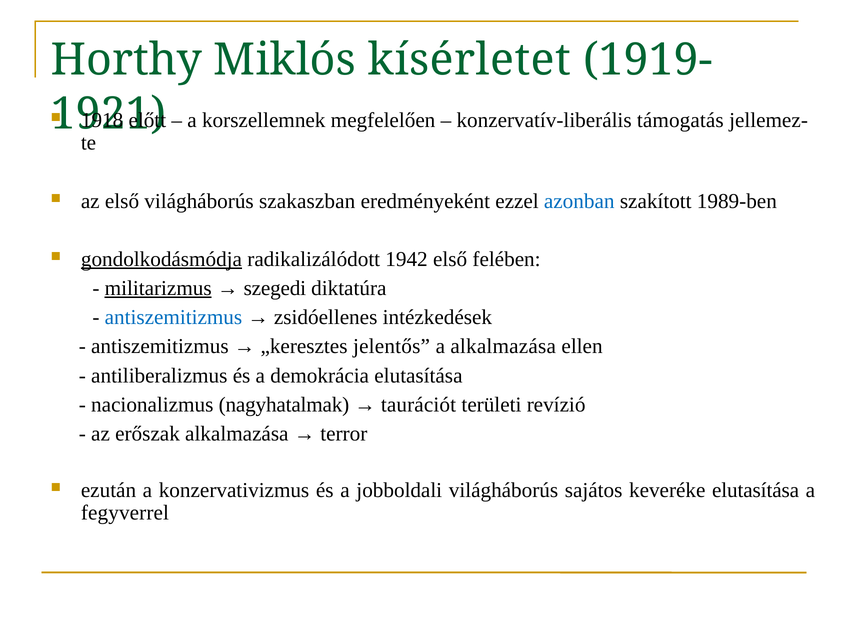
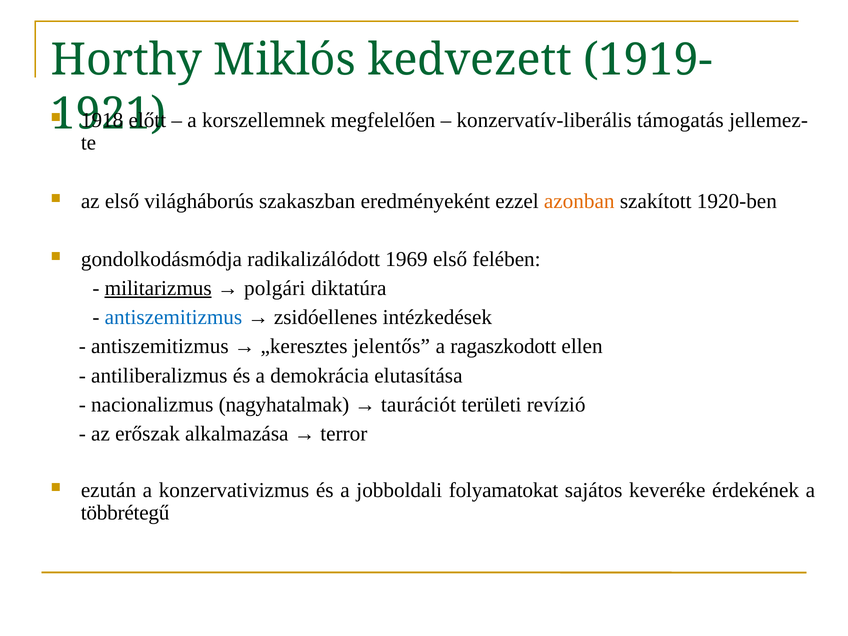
kísérletet: kísérletet -> kedvezett (470, 60)
azonban colour: blue -> orange (579, 201)
1989-ben: 1989-ben -> 1920-ben (737, 201)
gondolkodásmódja underline: present -> none (161, 259)
1942: 1942 -> 1969 (407, 259)
szegedi: szegedi -> polgári (275, 288)
a alkalmazása: alkalmazása -> ragaszkodott (503, 346)
jobboldali világháborús: világháborús -> folyamatokat (504, 490)
keveréke elutasítása: elutasítása -> érdekének (756, 490)
fegyverrel: fegyverrel -> többrétegű (125, 513)
